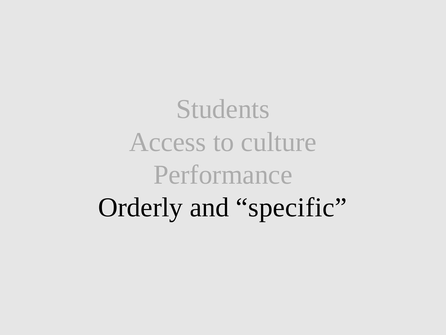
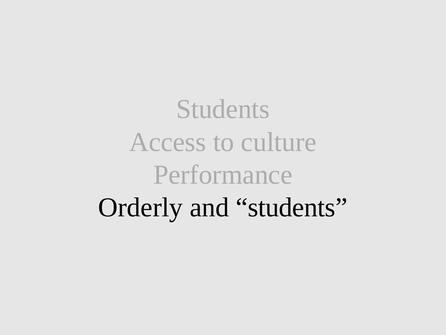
and specific: specific -> students (292, 207)
